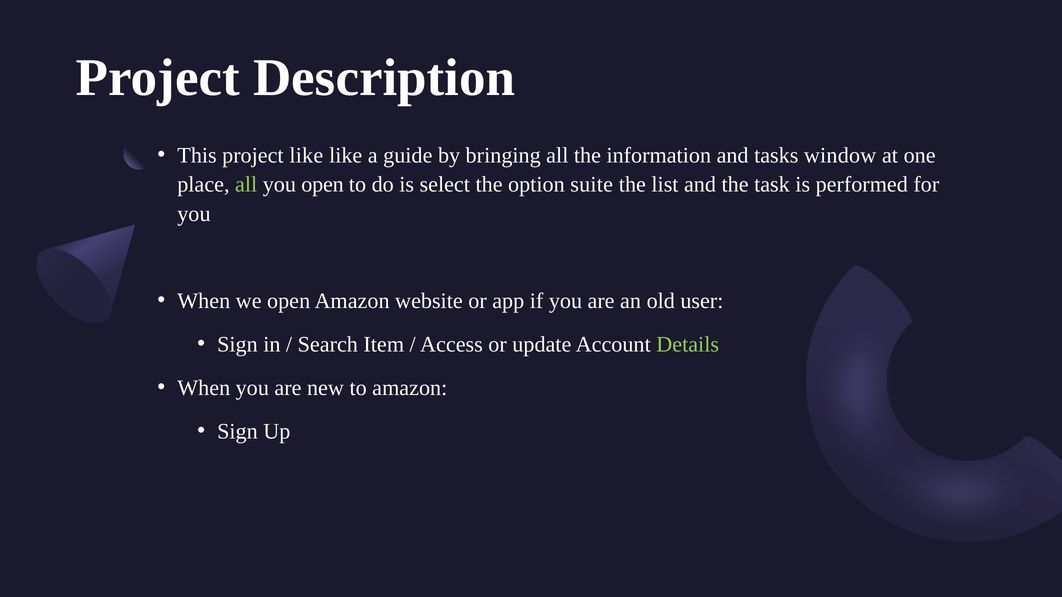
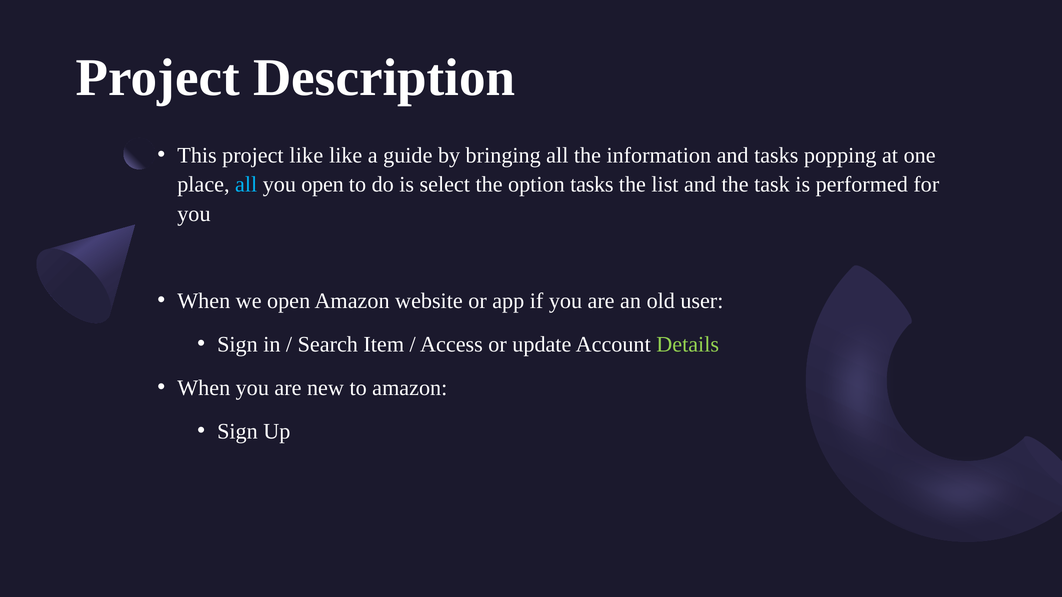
window: window -> popping (840, 156)
all colour: light green -> light blue (246, 185)
option suite: suite -> tasks (592, 185)
